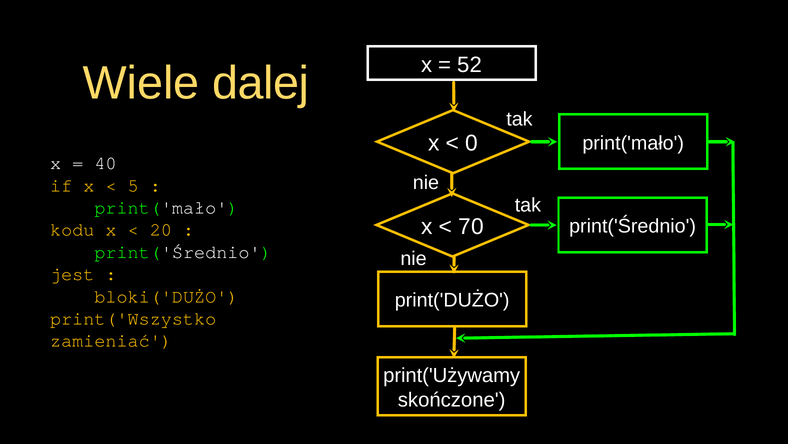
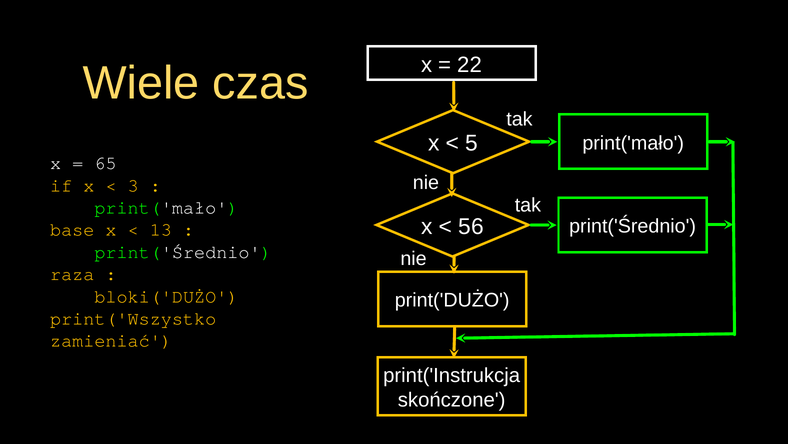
52: 52 -> 22 (470, 65)
dalej: dalej -> czas (260, 83)
0: 0 -> 5 (472, 143)
40: 40 -> 65 (105, 163)
5: 5 -> 3 (133, 185)
70: 70 -> 56 (471, 226)
kodu: kodu -> base (72, 229)
20: 20 -> 13 (161, 229)
jest: jest -> raza (72, 274)
print('Używamy: print('Używamy -> print('Instrukcja (452, 375)
